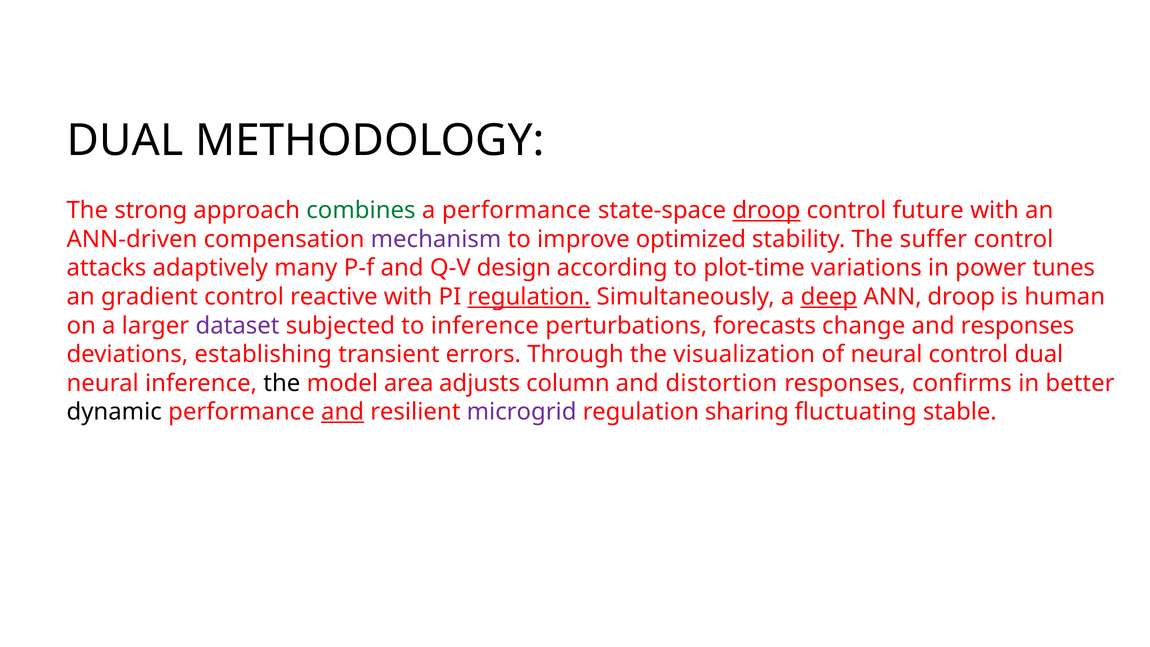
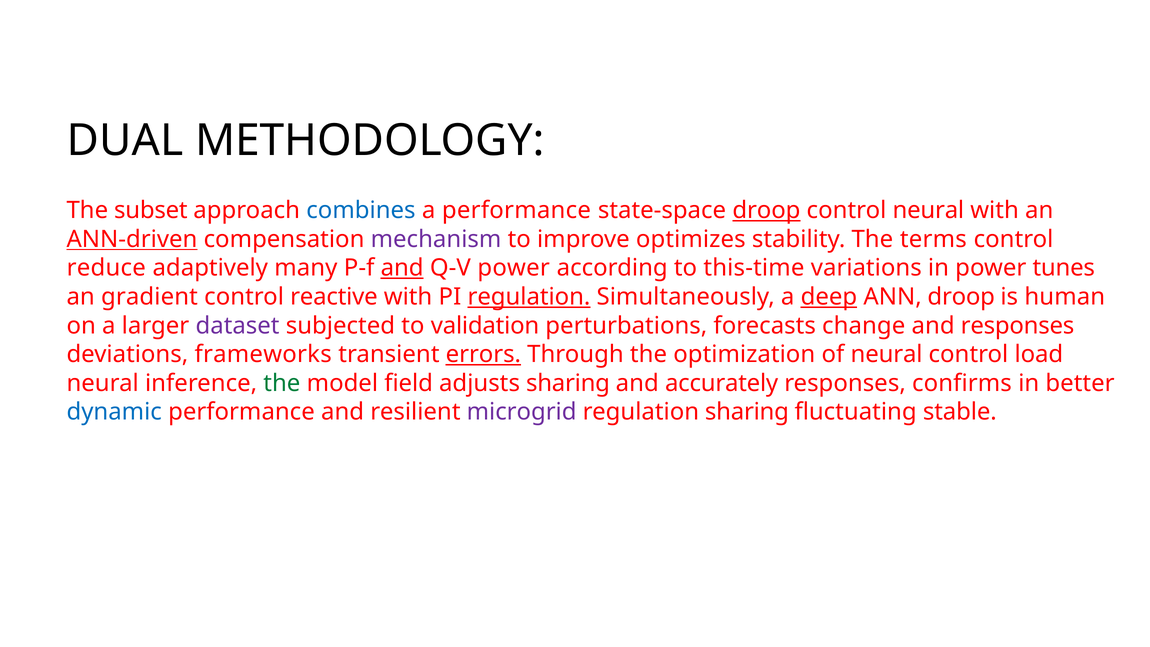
strong: strong -> subset (151, 210)
combines colour: green -> blue (361, 210)
control future: future -> neural (928, 210)
ANN-driven underline: none -> present (132, 239)
optimized: optimized -> optimizes (691, 239)
suffer: suffer -> terms (933, 239)
attacks: attacks -> reduce (106, 268)
and underline: none -> present (402, 268)
Q-V design: design -> power (514, 268)
plot-time: plot-time -> this-time (754, 268)
to inference: inference -> validation (485, 326)
establishing: establishing -> frameworks (263, 354)
errors underline: none -> present (483, 354)
visualization: visualization -> optimization (744, 354)
control dual: dual -> load (1039, 354)
the colour: black -> green (282, 383)
area: area -> field (409, 383)
adjusts column: column -> sharing (568, 383)
distortion: distortion -> accurately (722, 383)
dynamic colour: black -> blue (114, 412)
and underline: present -> none (343, 412)
